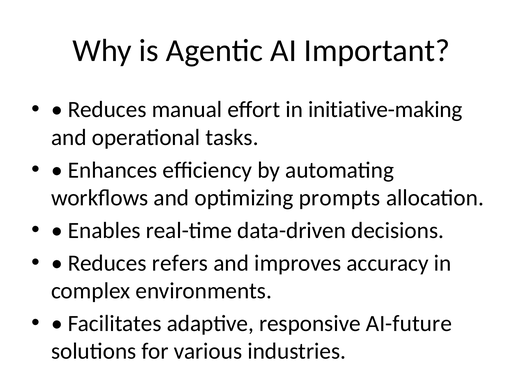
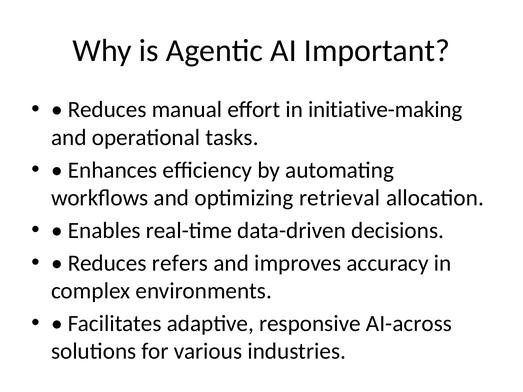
prompts: prompts -> retrieval (340, 198)
AI-future: AI-future -> AI-across (409, 324)
